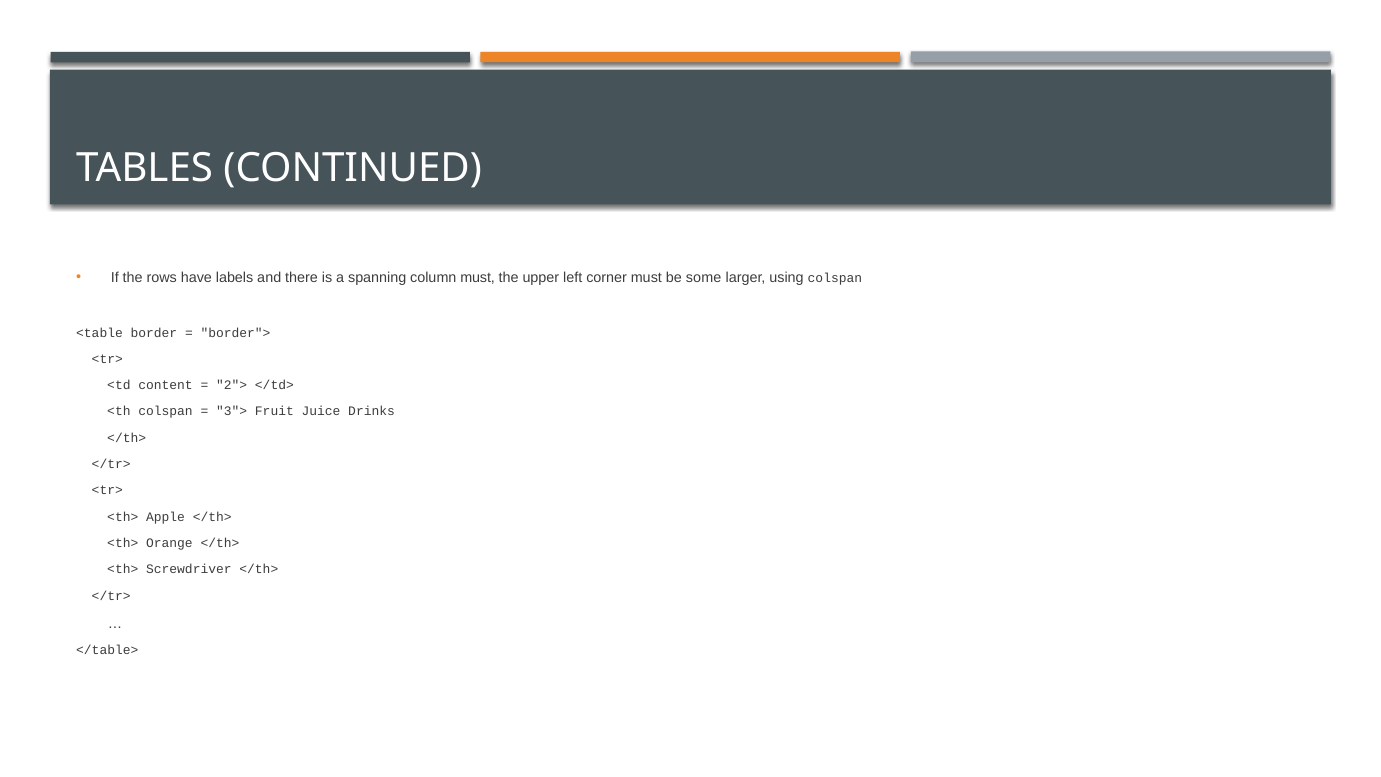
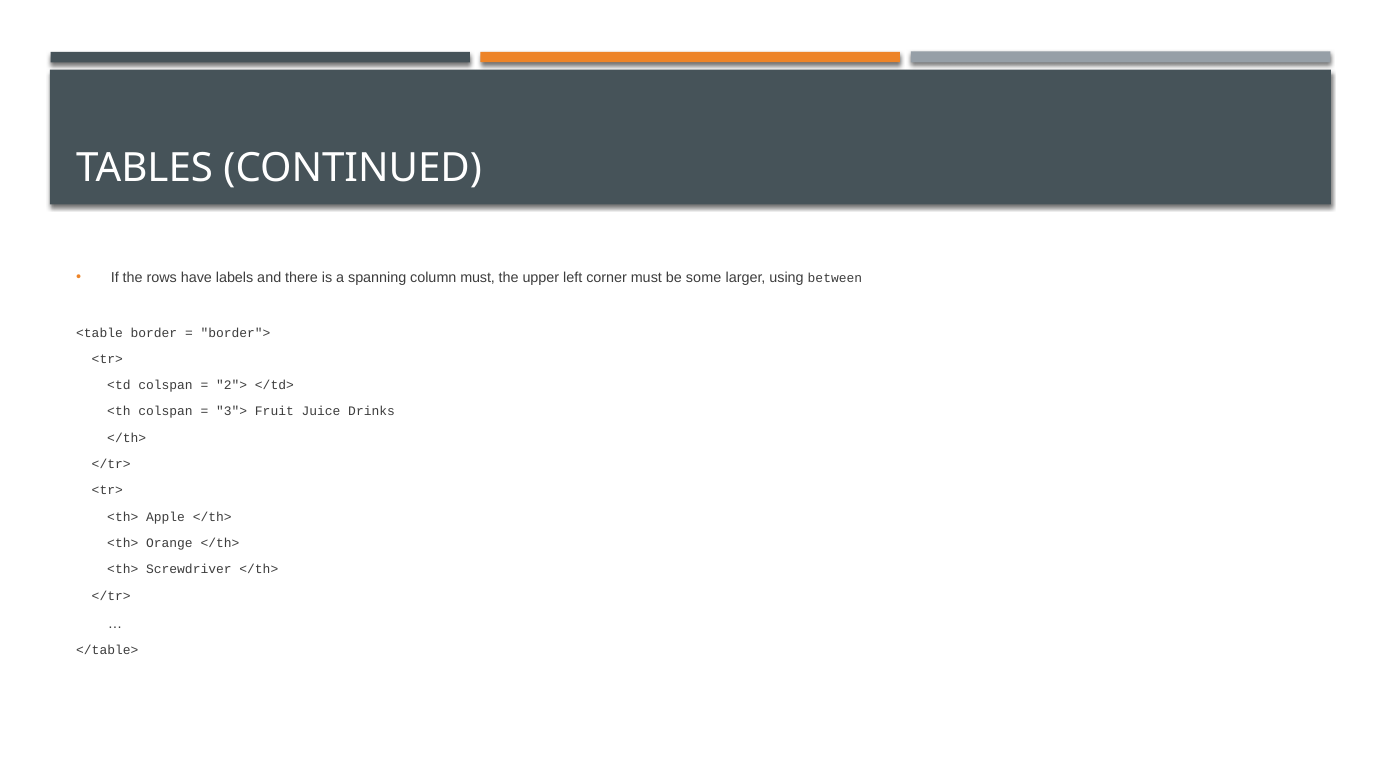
using colspan: colspan -> between (835, 278)
<td content: content -> colspan (166, 385)
